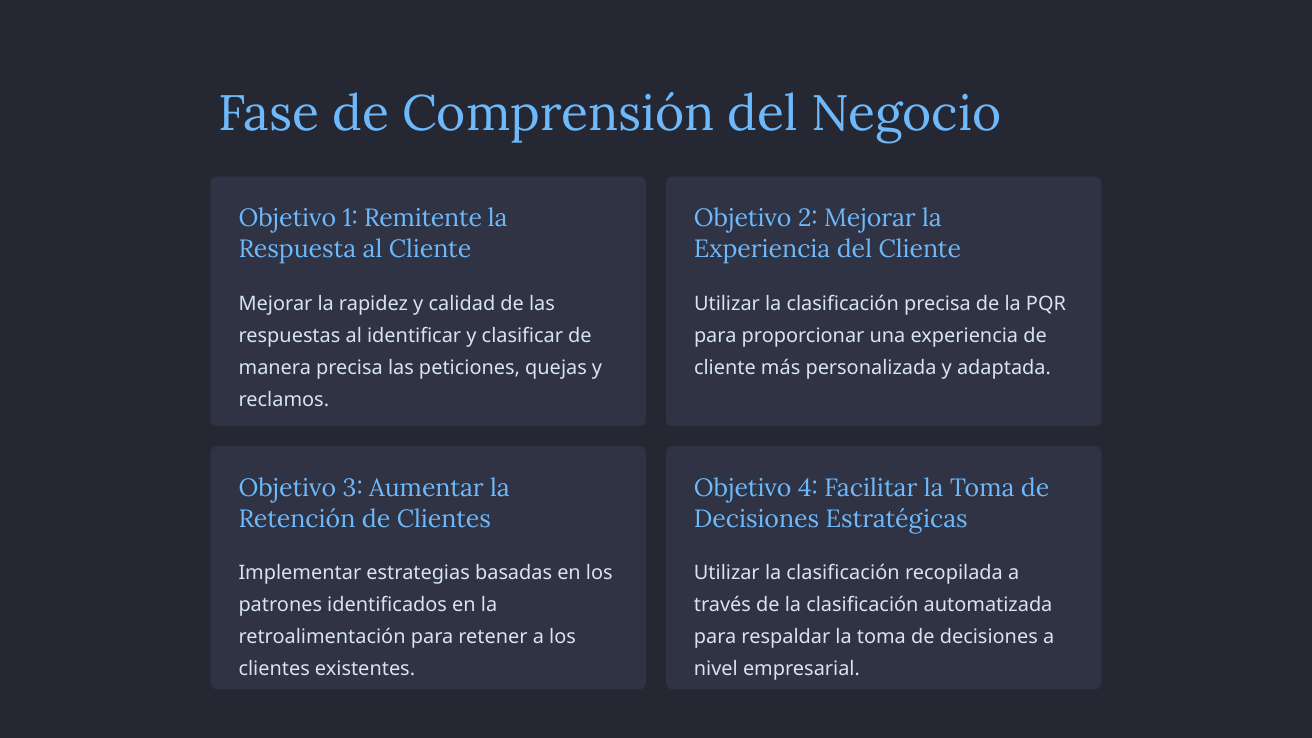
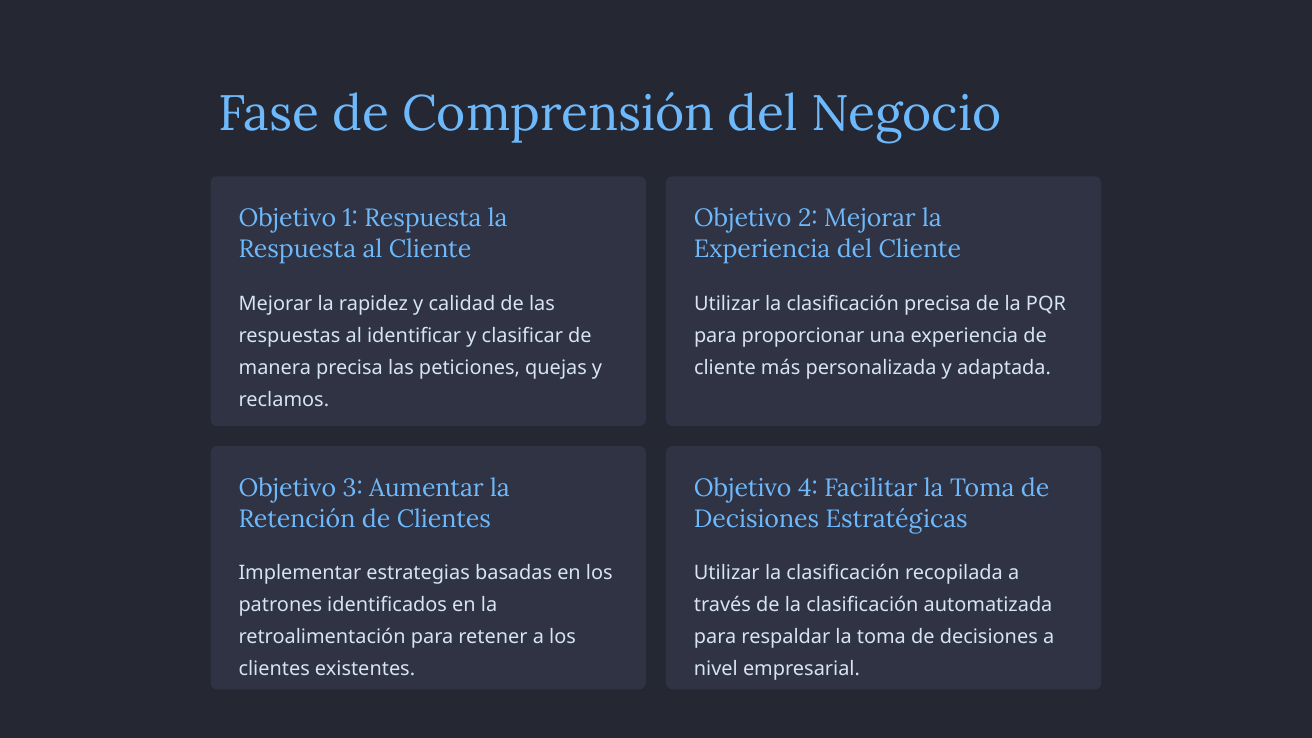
1 Remitente: Remitente -> Respuesta (423, 218)
